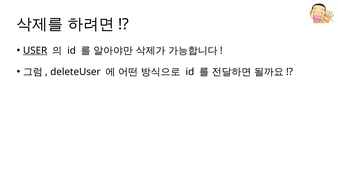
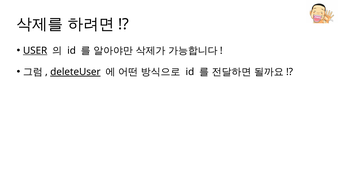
deleteUser underline: none -> present (75, 72)
